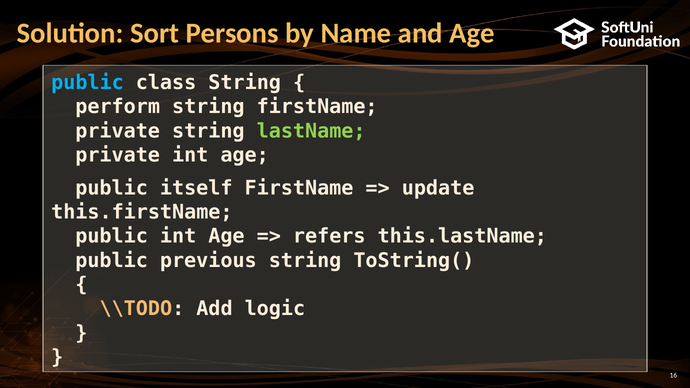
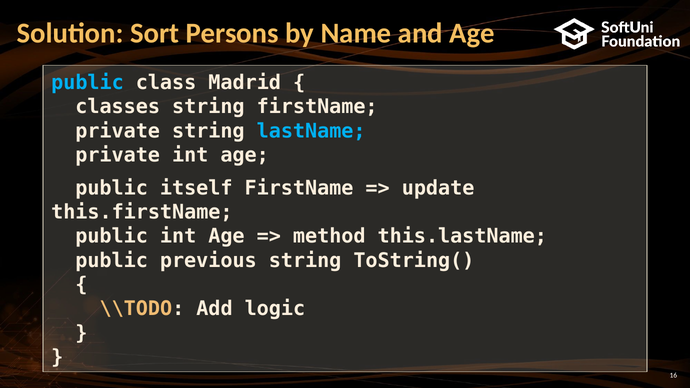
class String: String -> Madrid (245, 83)
perform: perform -> classes (118, 107)
lastName colour: light green -> light blue (311, 131)
refers: refers -> method (329, 236)
